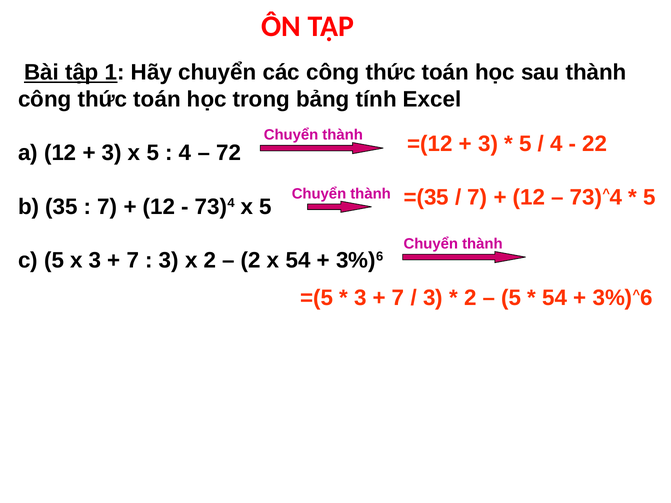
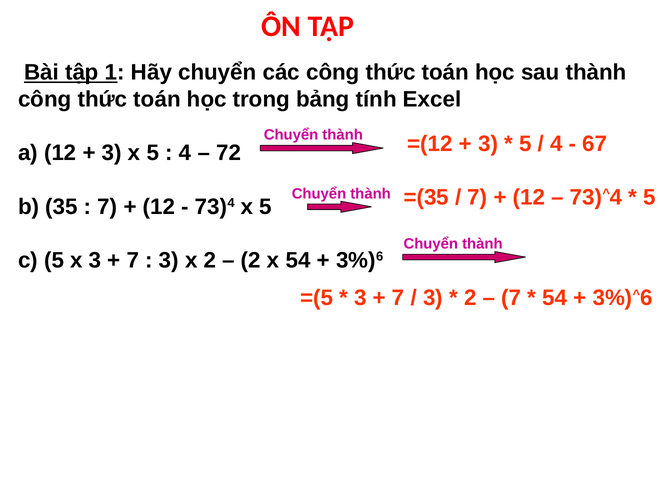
22: 22 -> 67 (595, 144)
5: 5 -> 7 (511, 298)
